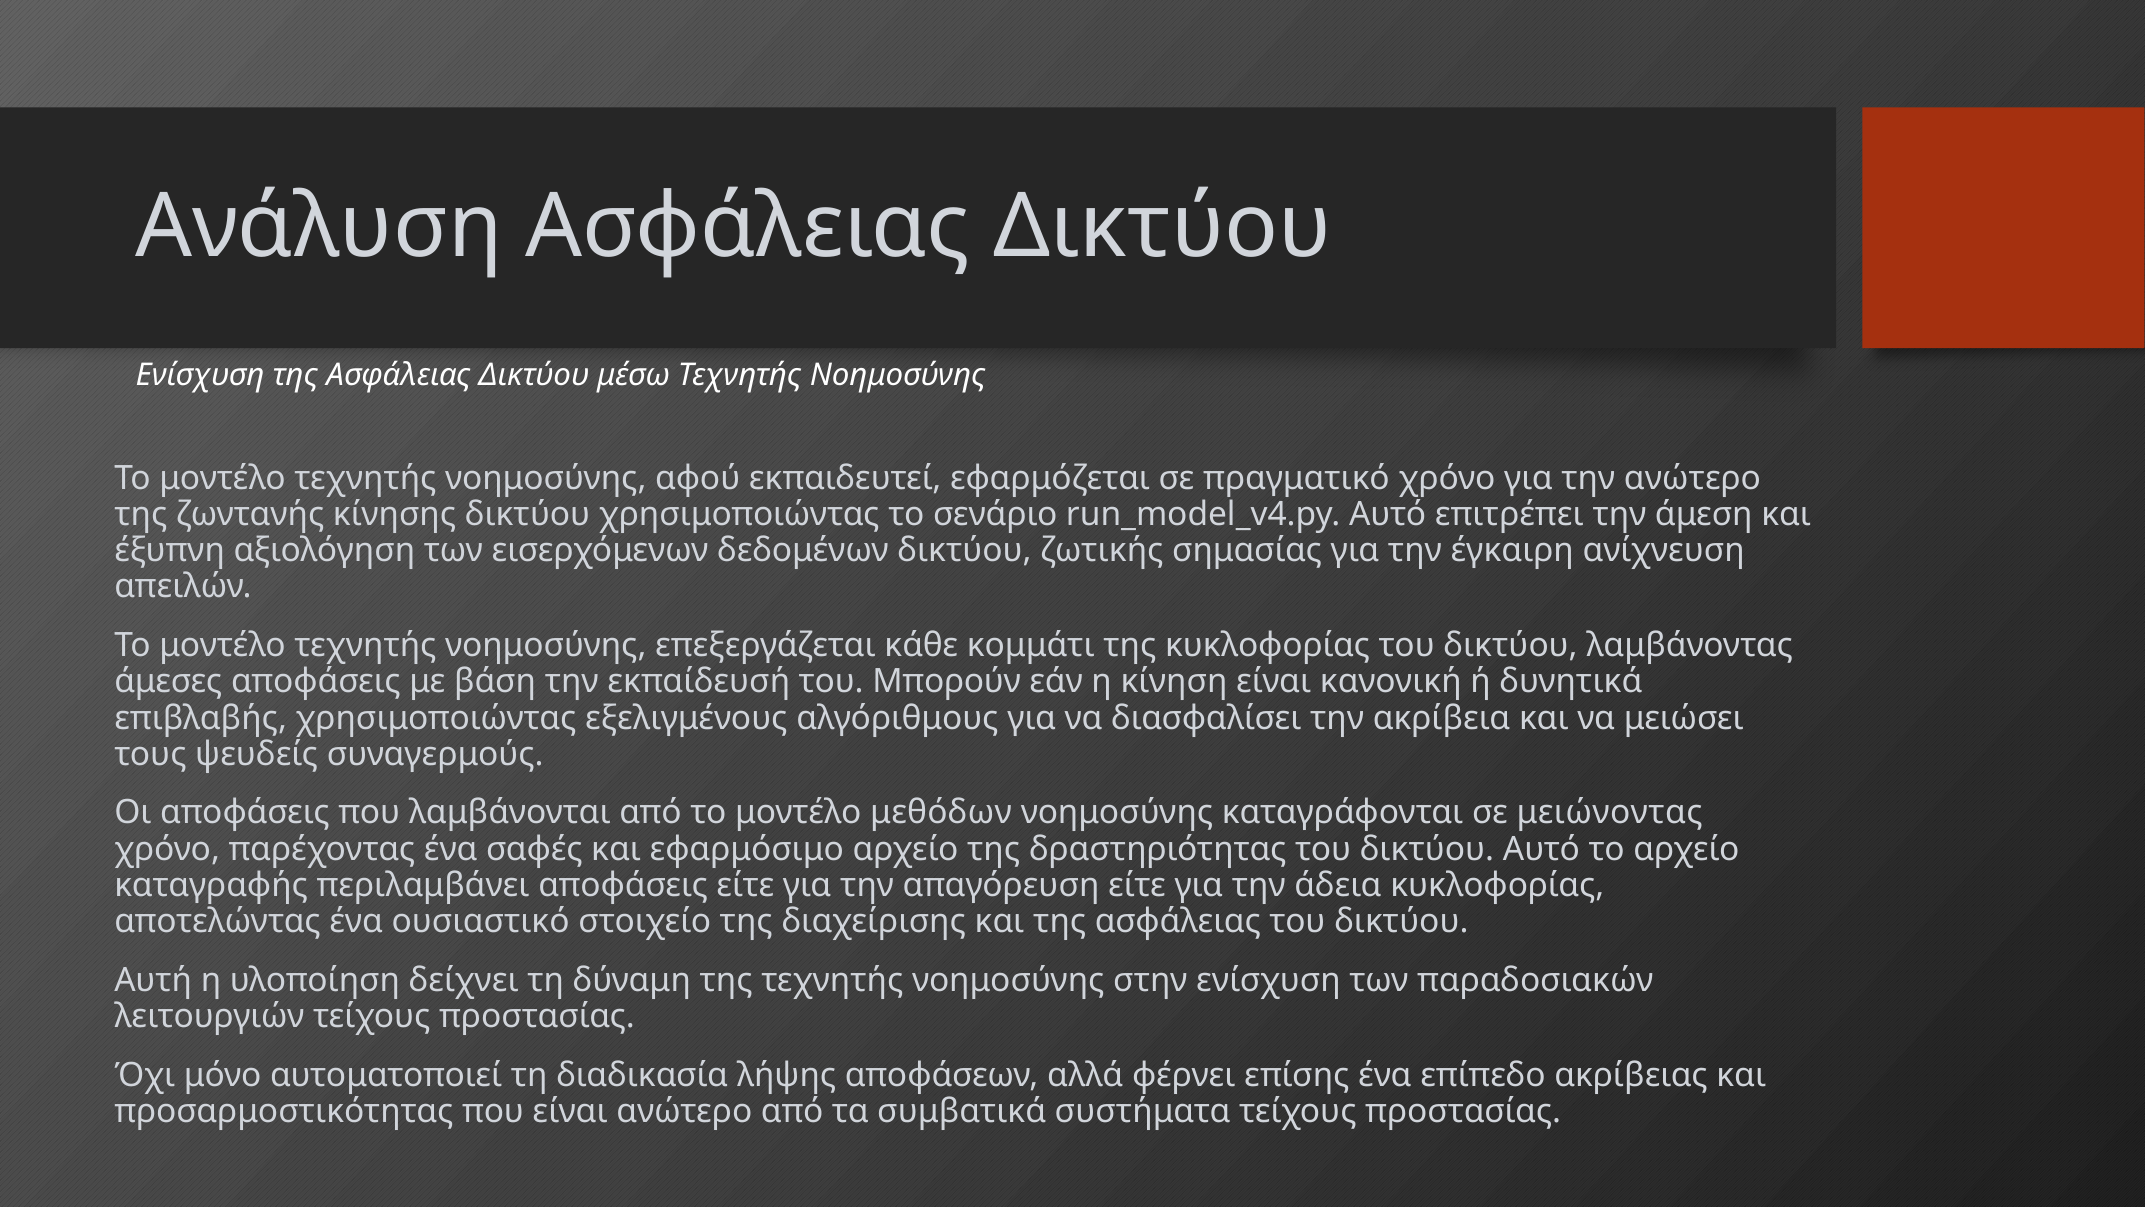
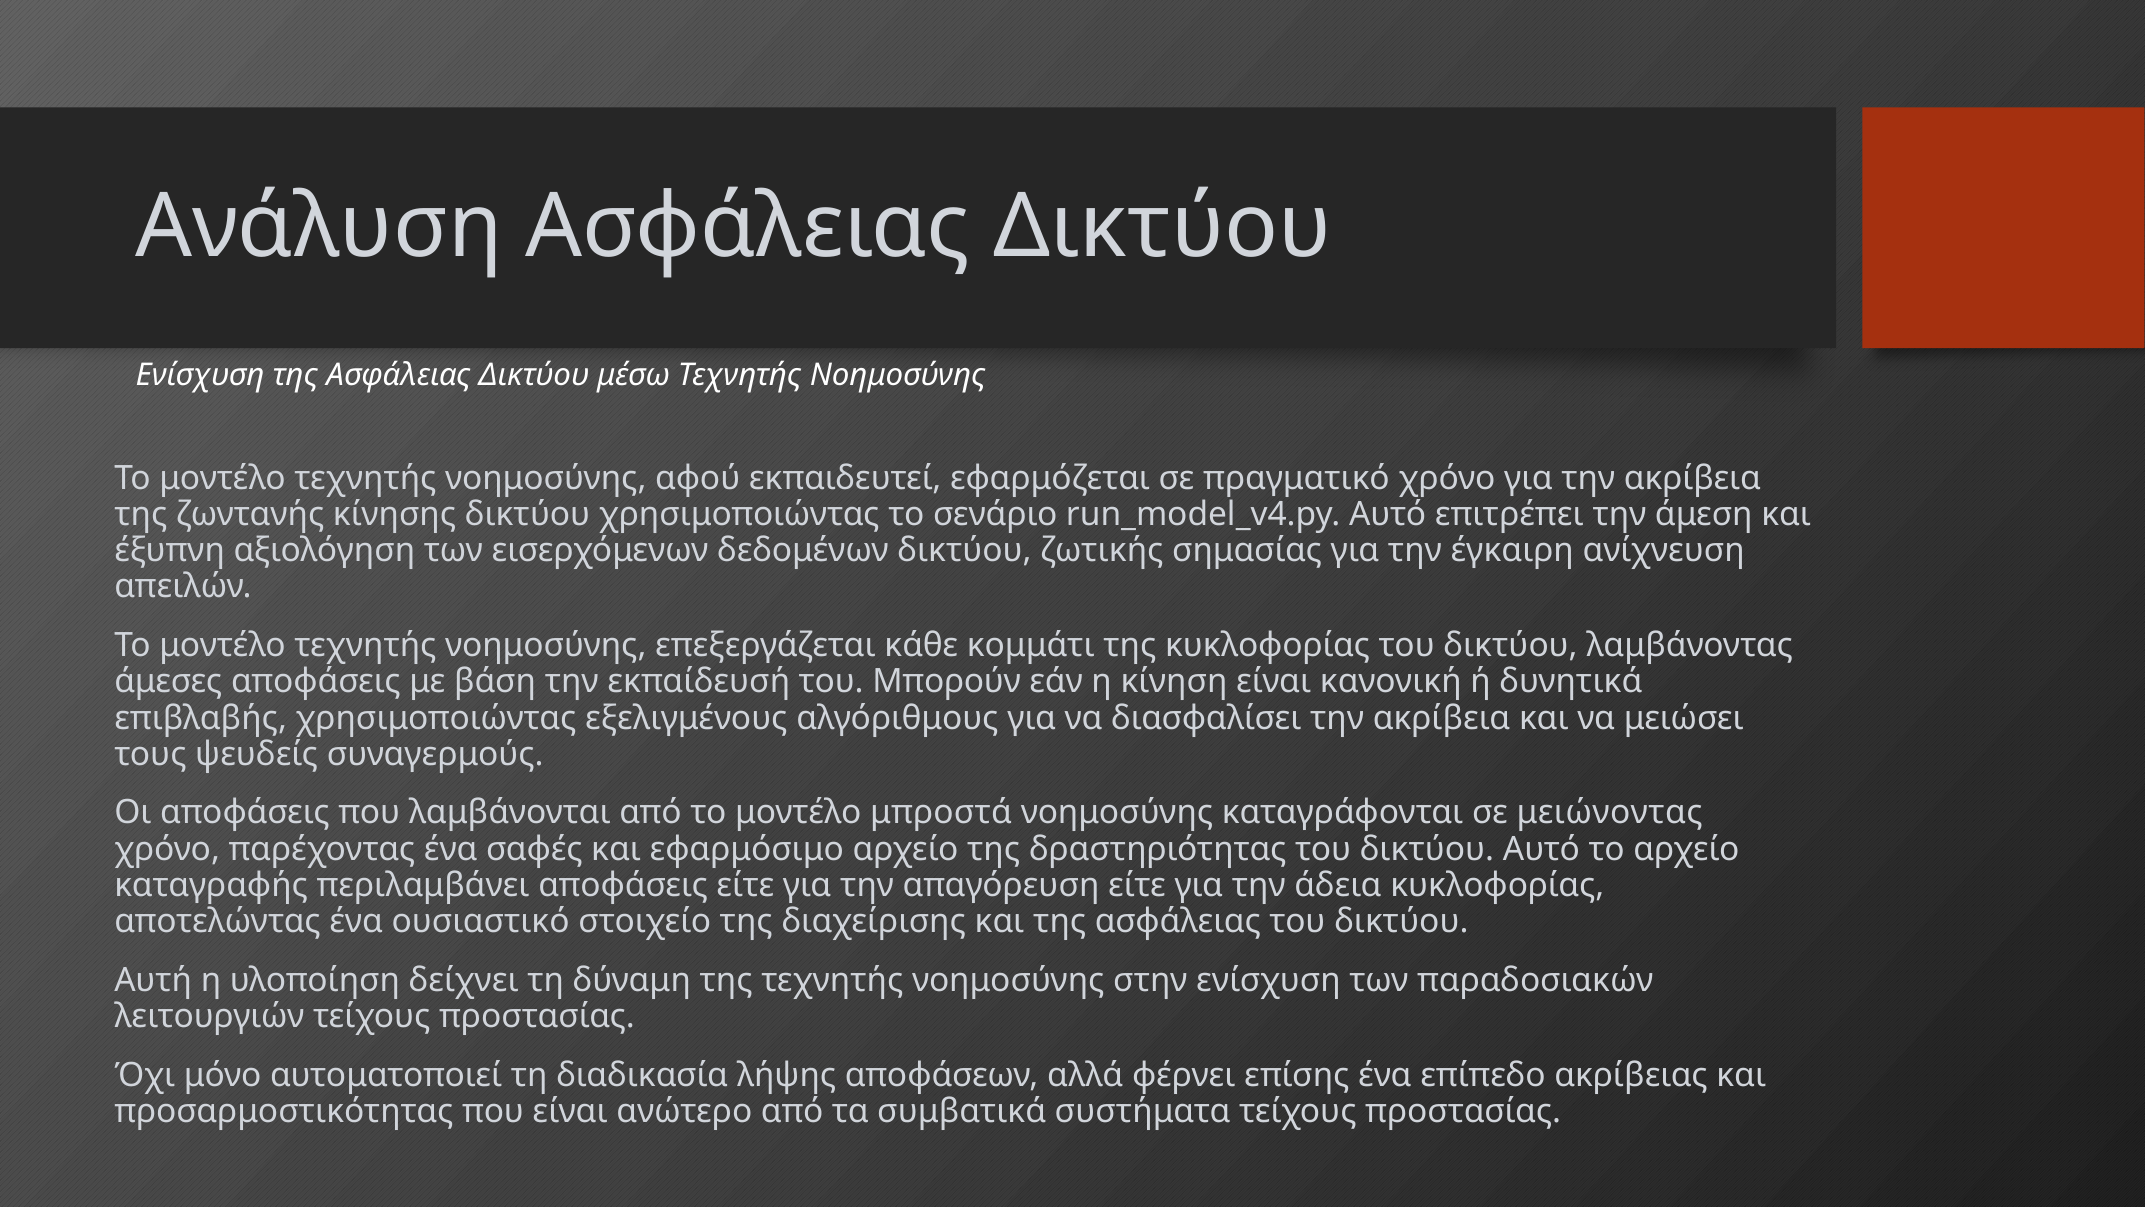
για την ανώτερο: ανώτερο -> ακρίβεια (1693, 478)
μεθόδων: μεθόδων -> μπροστά (941, 813)
